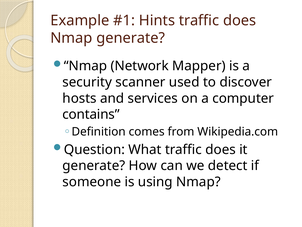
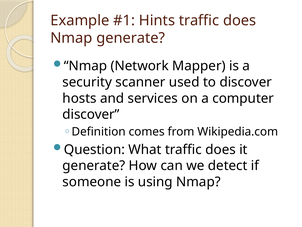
contains: contains -> discover (91, 114)
